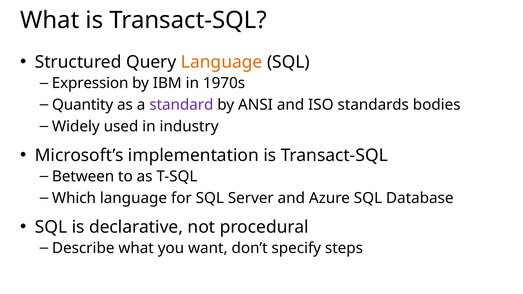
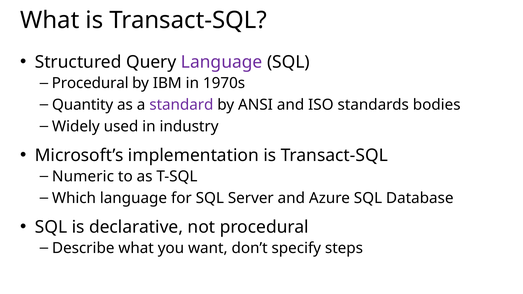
Language colour: orange -> purple (222, 62)
Expression: Expression -> Procedural (90, 83)
Between: Between -> Numeric (83, 177)
